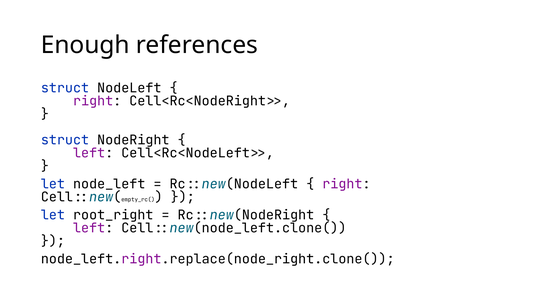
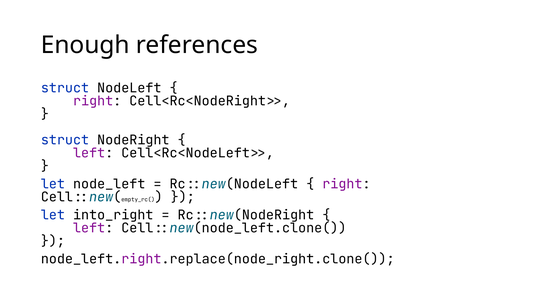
root_right: root_right -> into_right (113, 216)
